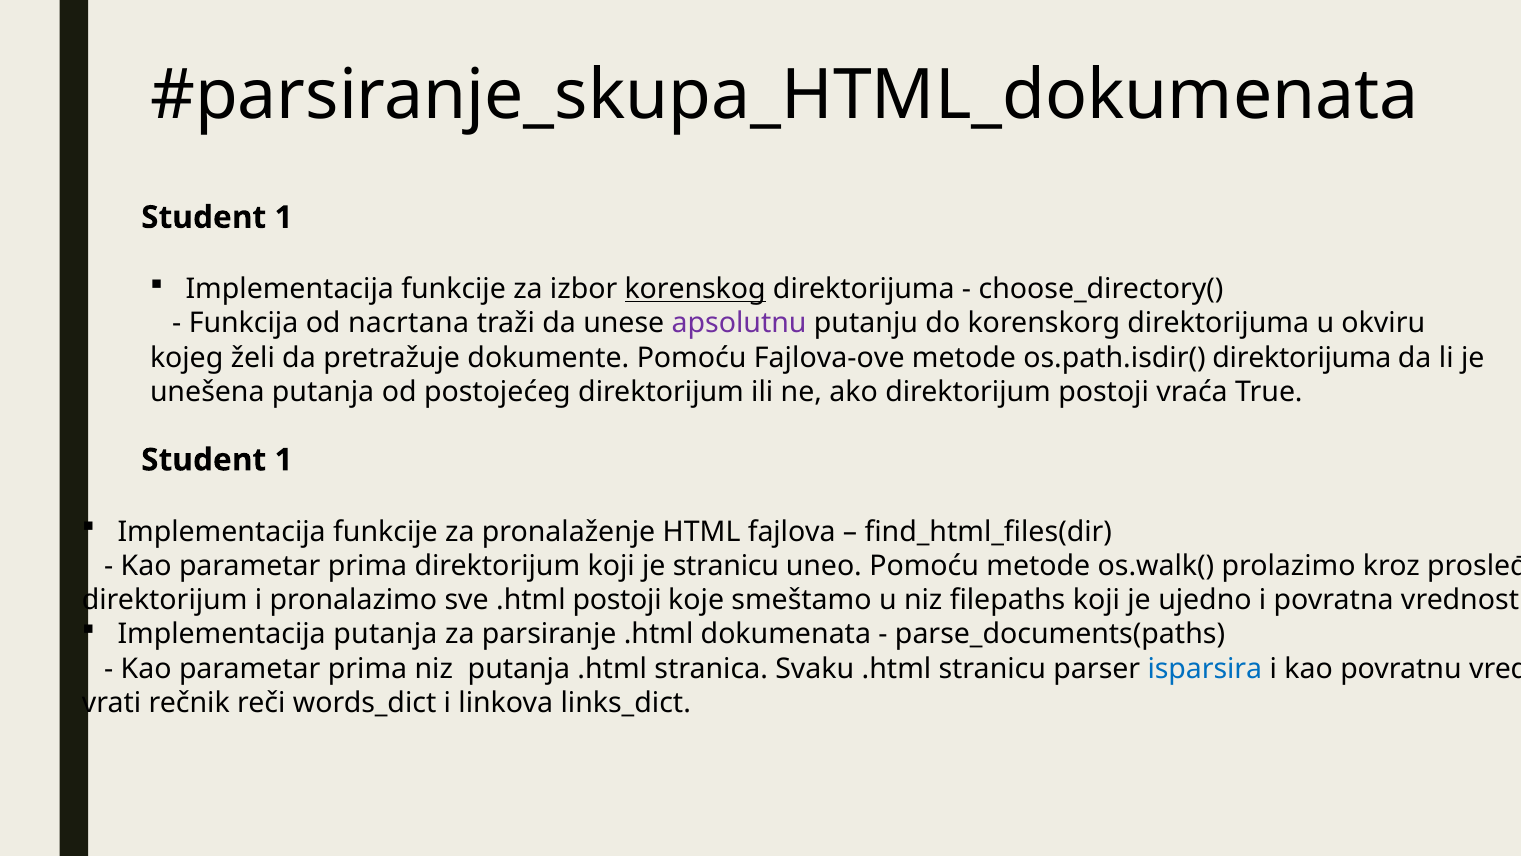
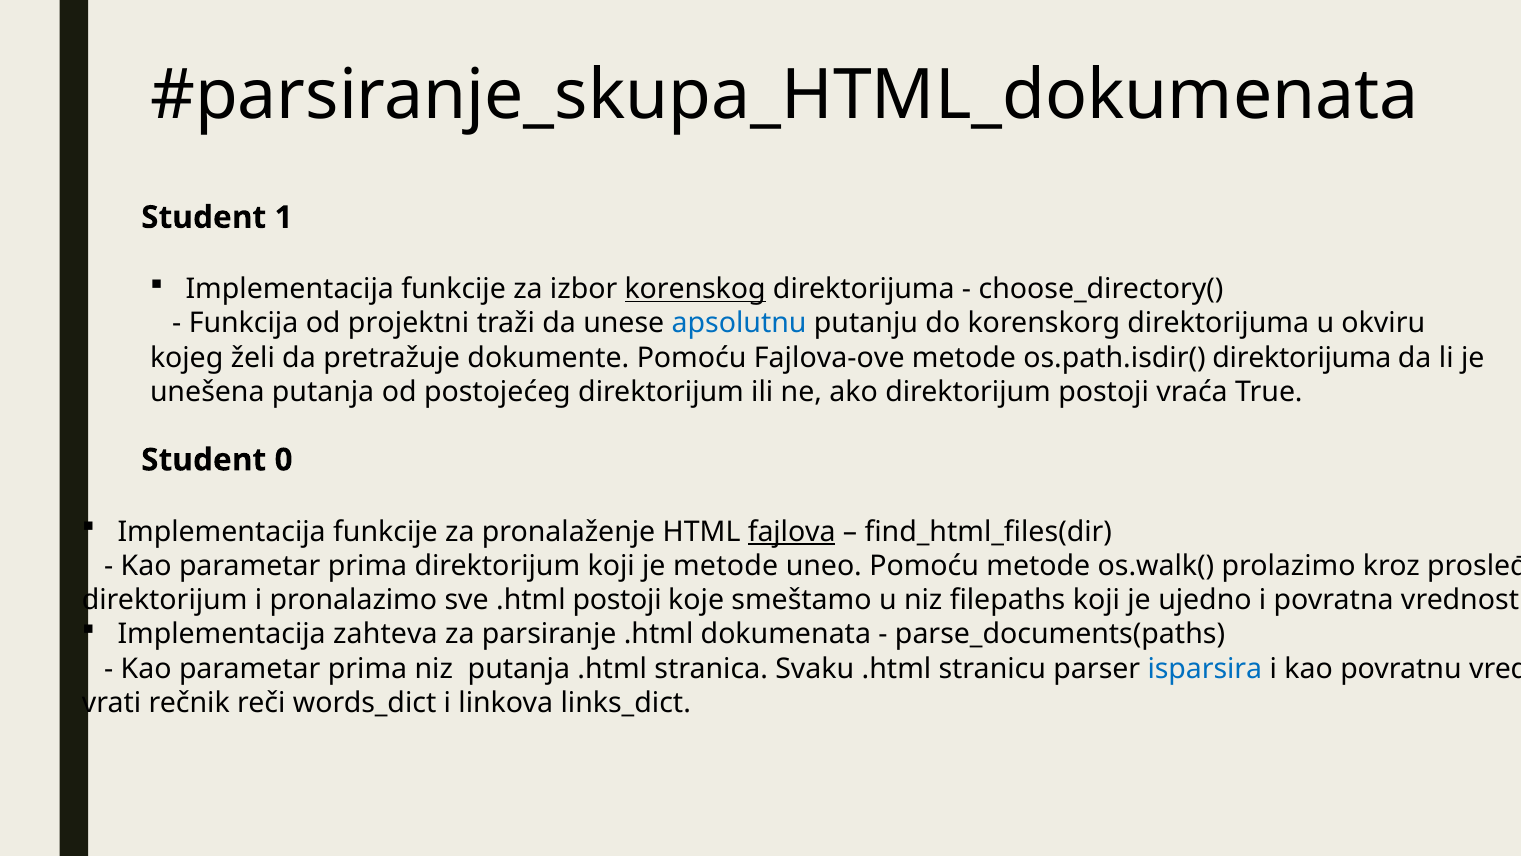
nacrtana: nacrtana -> projektni (409, 323)
apsolutnu colour: purple -> blue (739, 323)
1: 1 -> 0 (284, 460)
fajlova underline: none -> present (792, 532)
je stranicu: stranicu -> metode (726, 566)
Implementacija putanja: putanja -> zahteva (385, 634)
